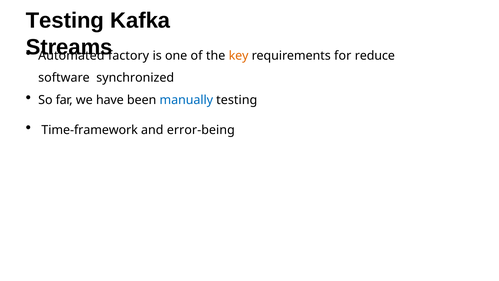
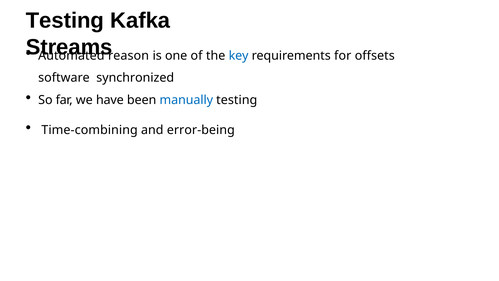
factory: factory -> reason (129, 56)
key colour: orange -> blue (239, 56)
reduce: reduce -> offsets (375, 56)
Time-framework: Time-framework -> Time-combining (90, 130)
